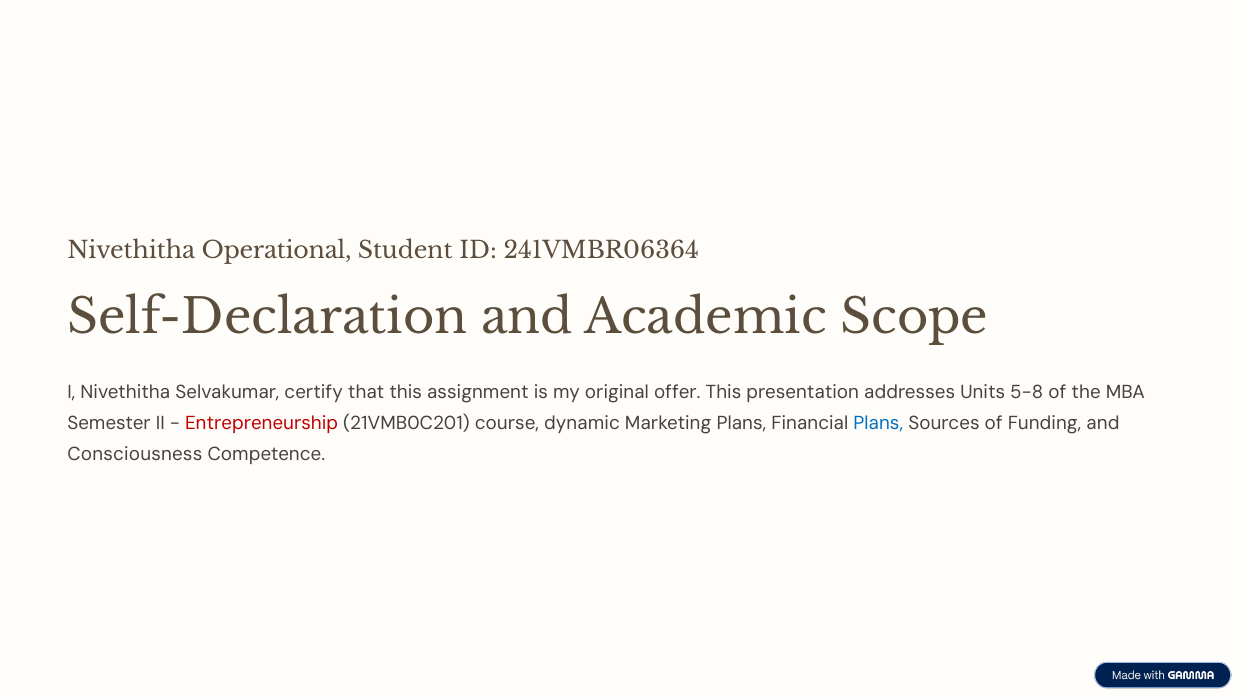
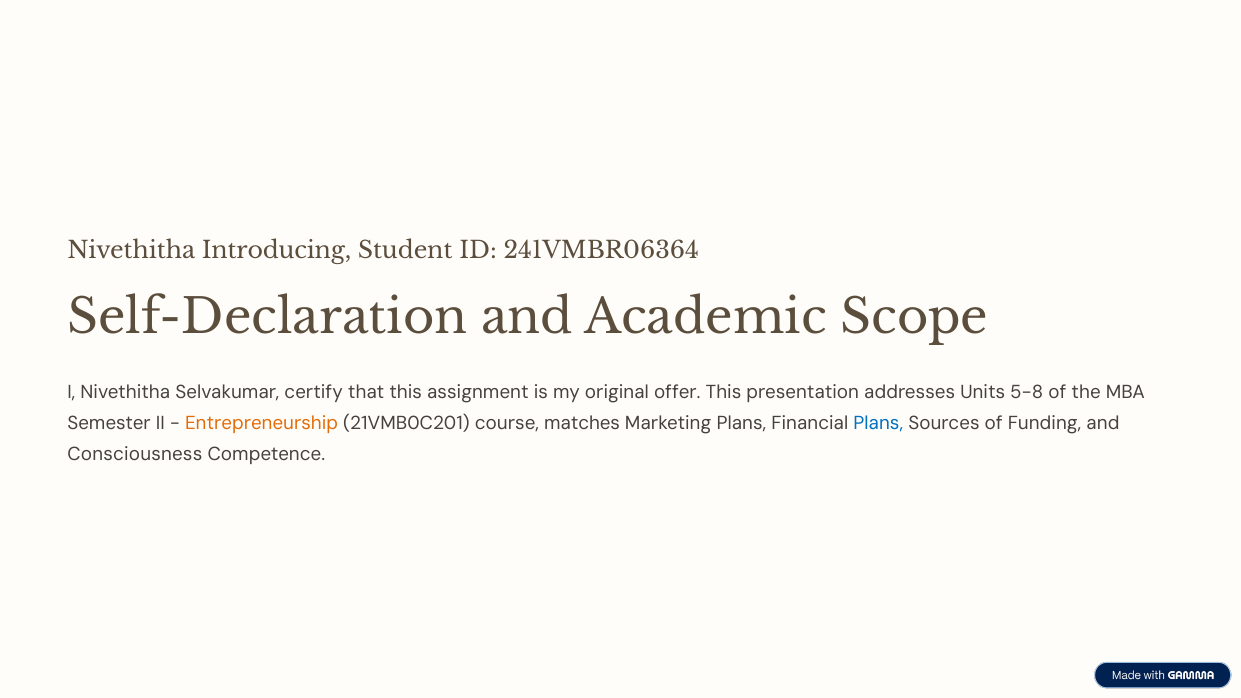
Operational: Operational -> Introducing (277, 251)
Entrepreneurship colour: red -> orange (262, 423)
dynamic: dynamic -> matches (582, 423)
